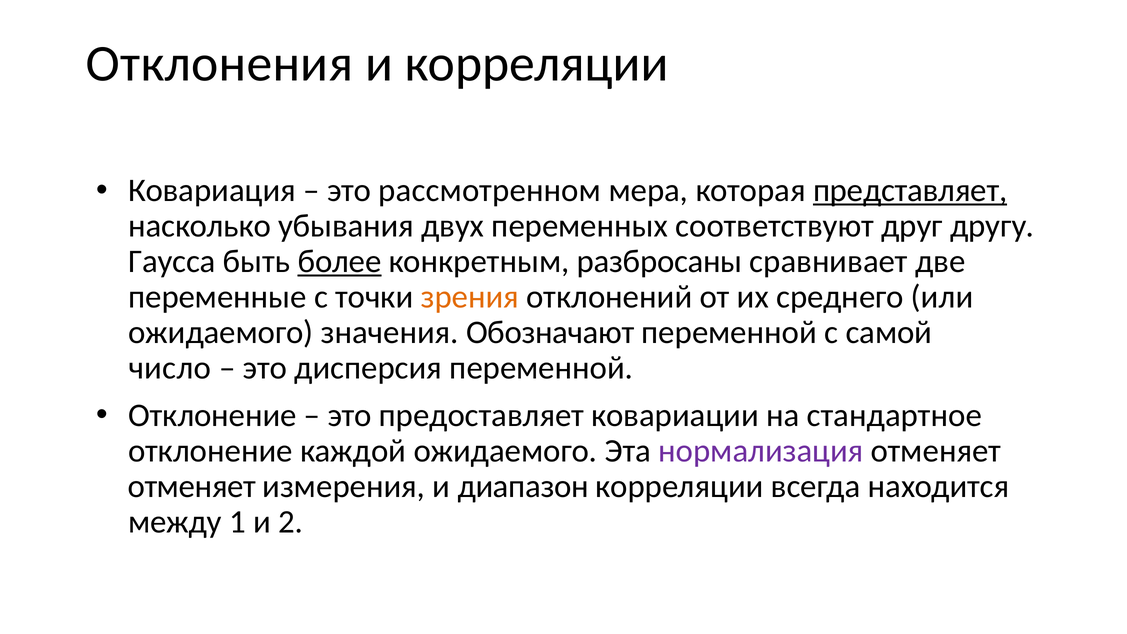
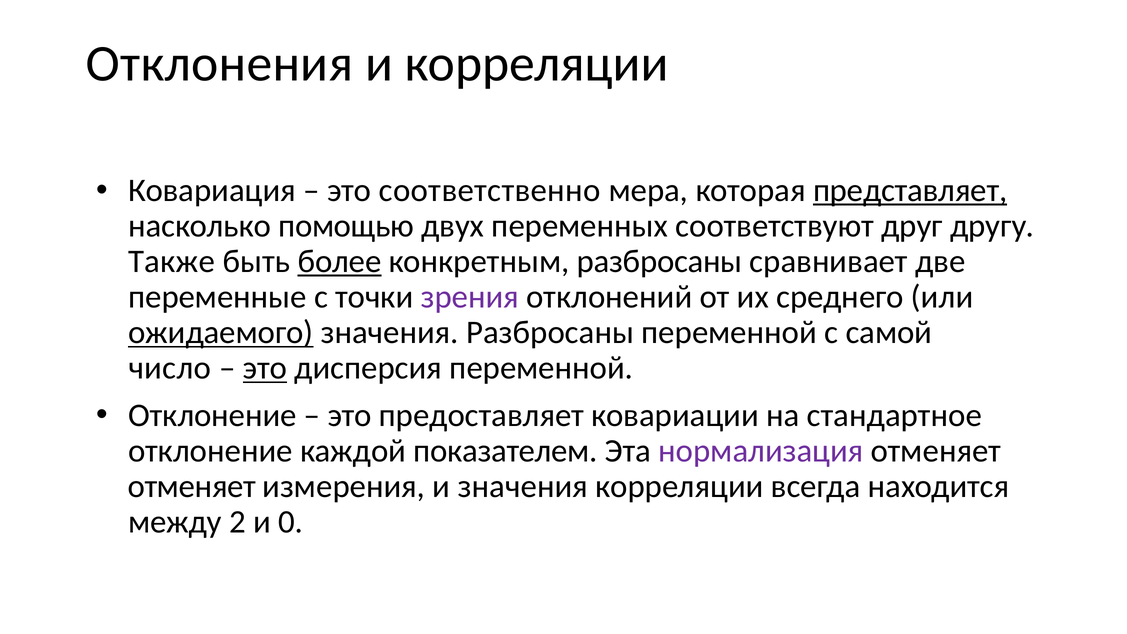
рассмотренном: рассмотренном -> соответственно (490, 191)
убывания: убывания -> помощью (346, 226)
Гаусса: Гаусса -> Также (172, 262)
зрения colour: orange -> purple (470, 297)
ожидаемого underline: none -> present (221, 333)
значения Обозначают: Обозначают -> Разбросаны (550, 333)
это underline: none -> present (265, 368)
каждой ожидаемого: ожидаемого -> показателем (506, 451)
и диапазон: диапазон -> значения (523, 486)
1: 1 -> 2 (237, 522)
2: 2 -> 0 (291, 522)
